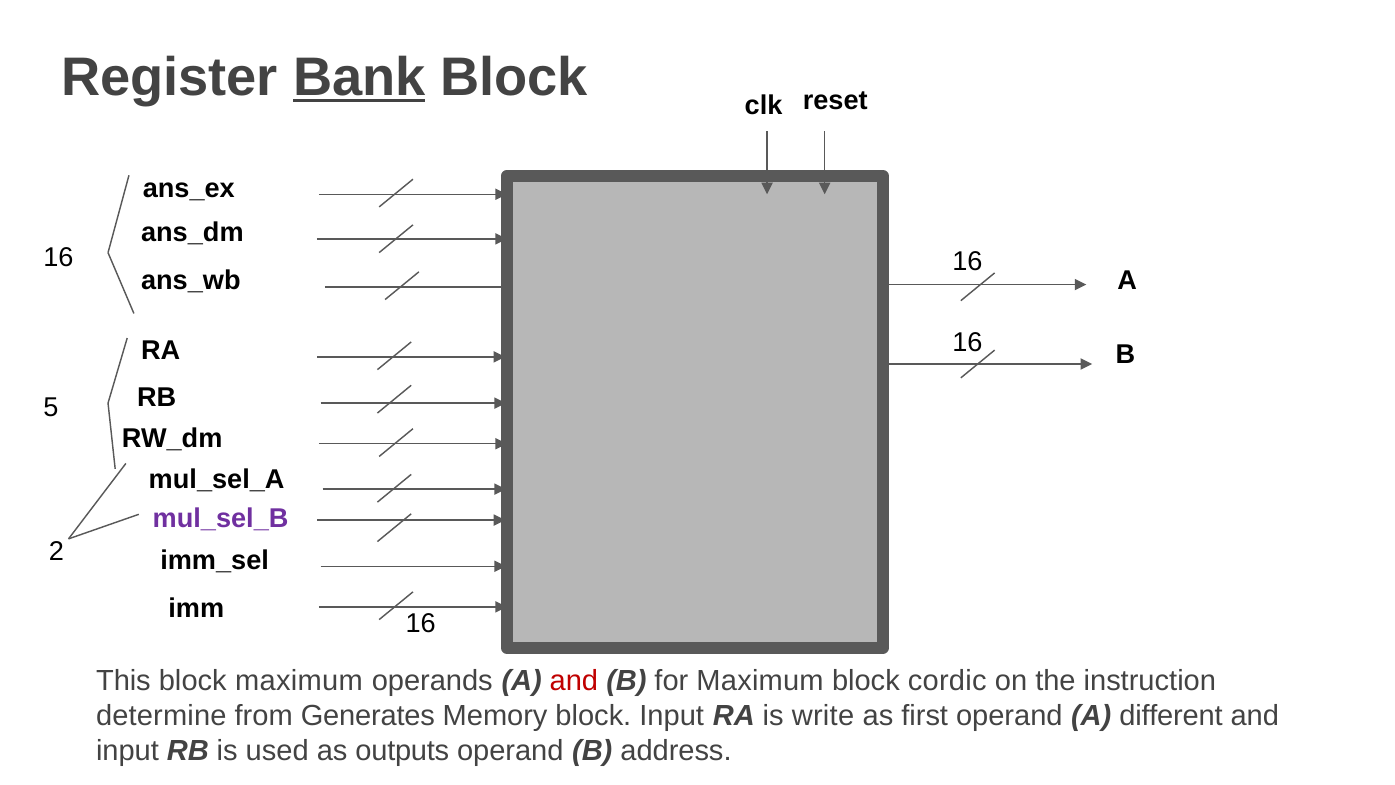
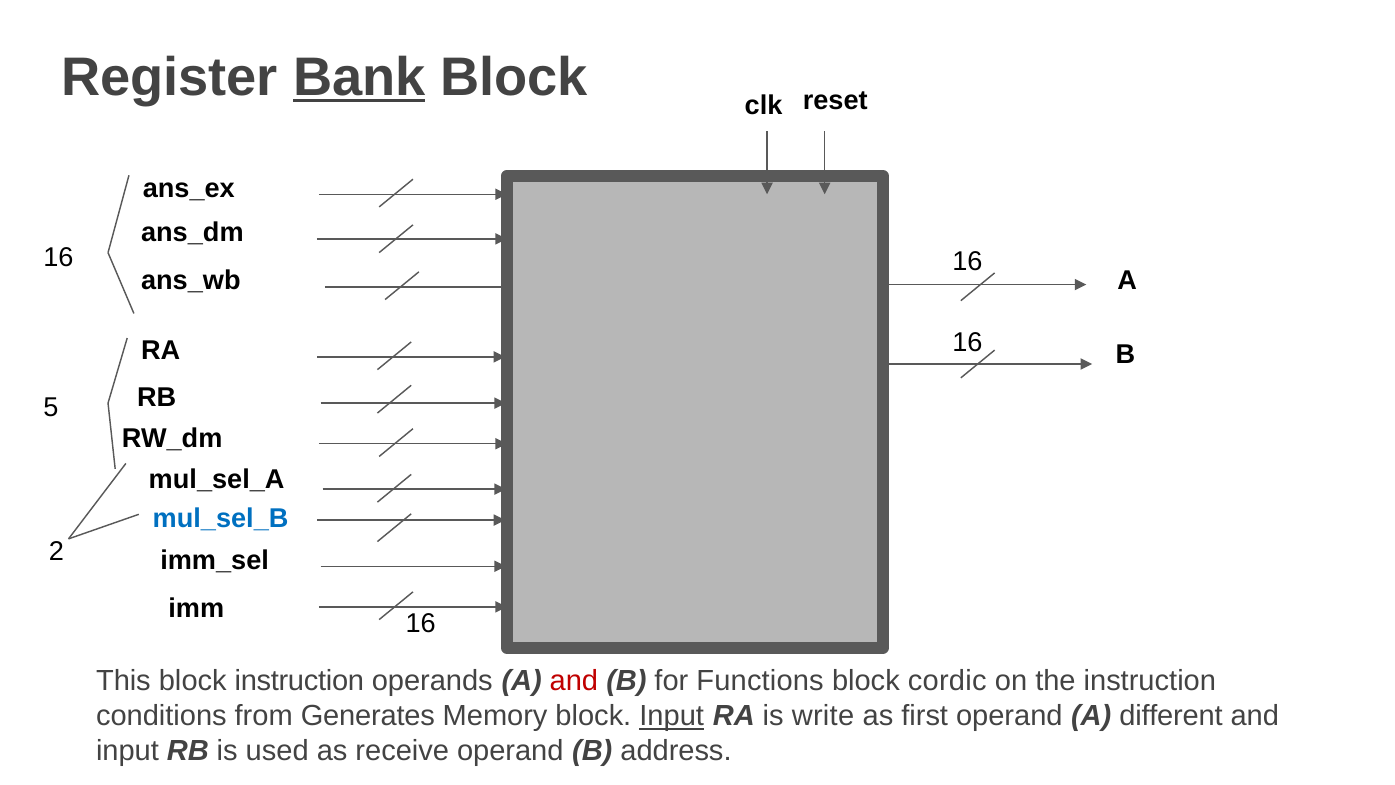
mul_sel_B colour: purple -> blue (221, 519)
block maximum: maximum -> instruction (299, 681)
for Maximum: Maximum -> Functions (760, 681)
determine: determine -> conditions (161, 716)
Input underline: none -> present (672, 716)
outputs: outputs -> receive (402, 751)
